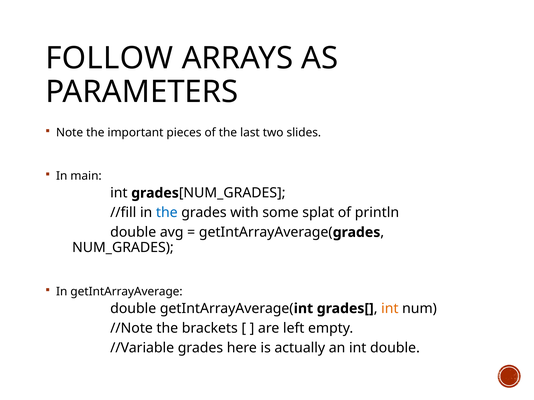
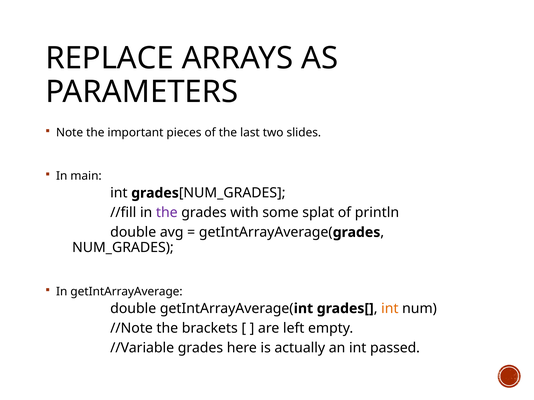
FOLLOW: FOLLOW -> REPLACE (110, 58)
the colour: blue -> purple (167, 213)
int double: double -> passed (395, 348)
